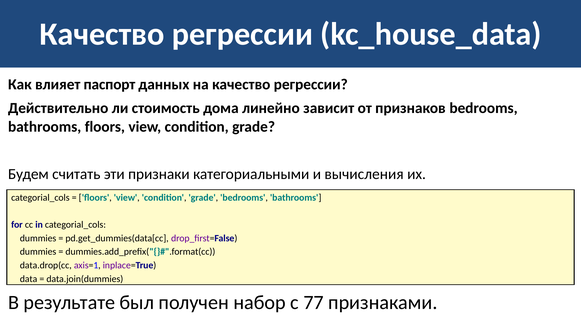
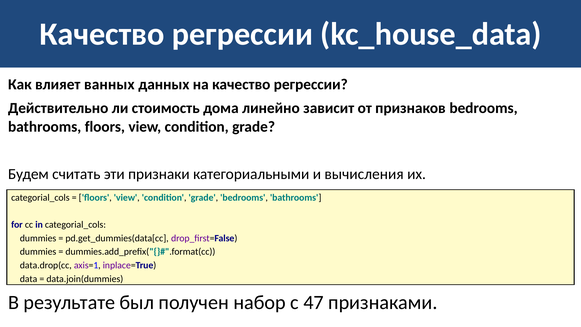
паспорт: паспорт -> ванных (109, 84)
77: 77 -> 47 (314, 302)
